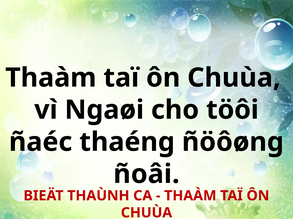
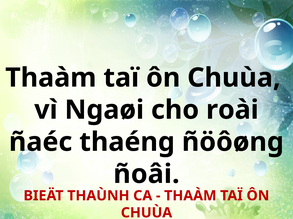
töôi: töôi -> roài (232, 110)
